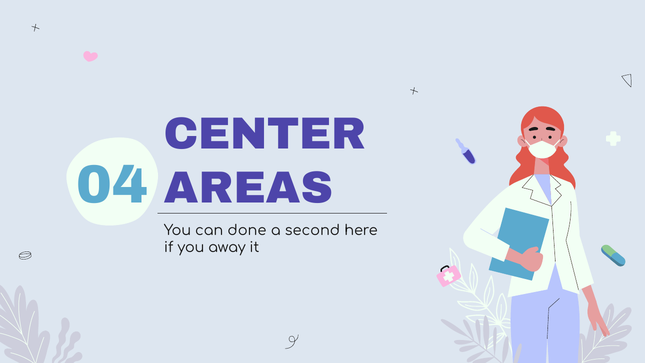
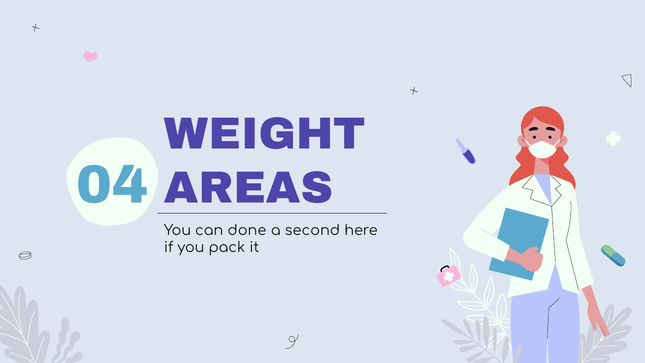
CENTER: CENTER -> WEIGHT (265, 134)
away: away -> pack (227, 247)
